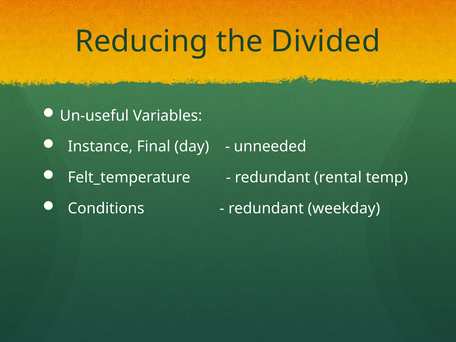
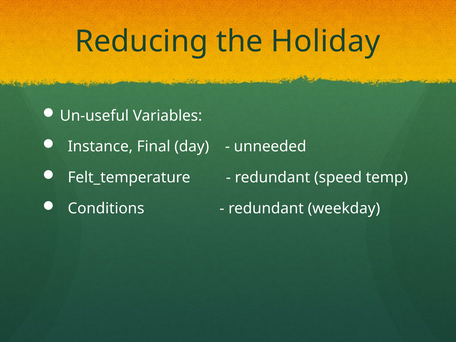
Divided: Divided -> Holiday (326, 41)
rental: rental -> speed (338, 178)
